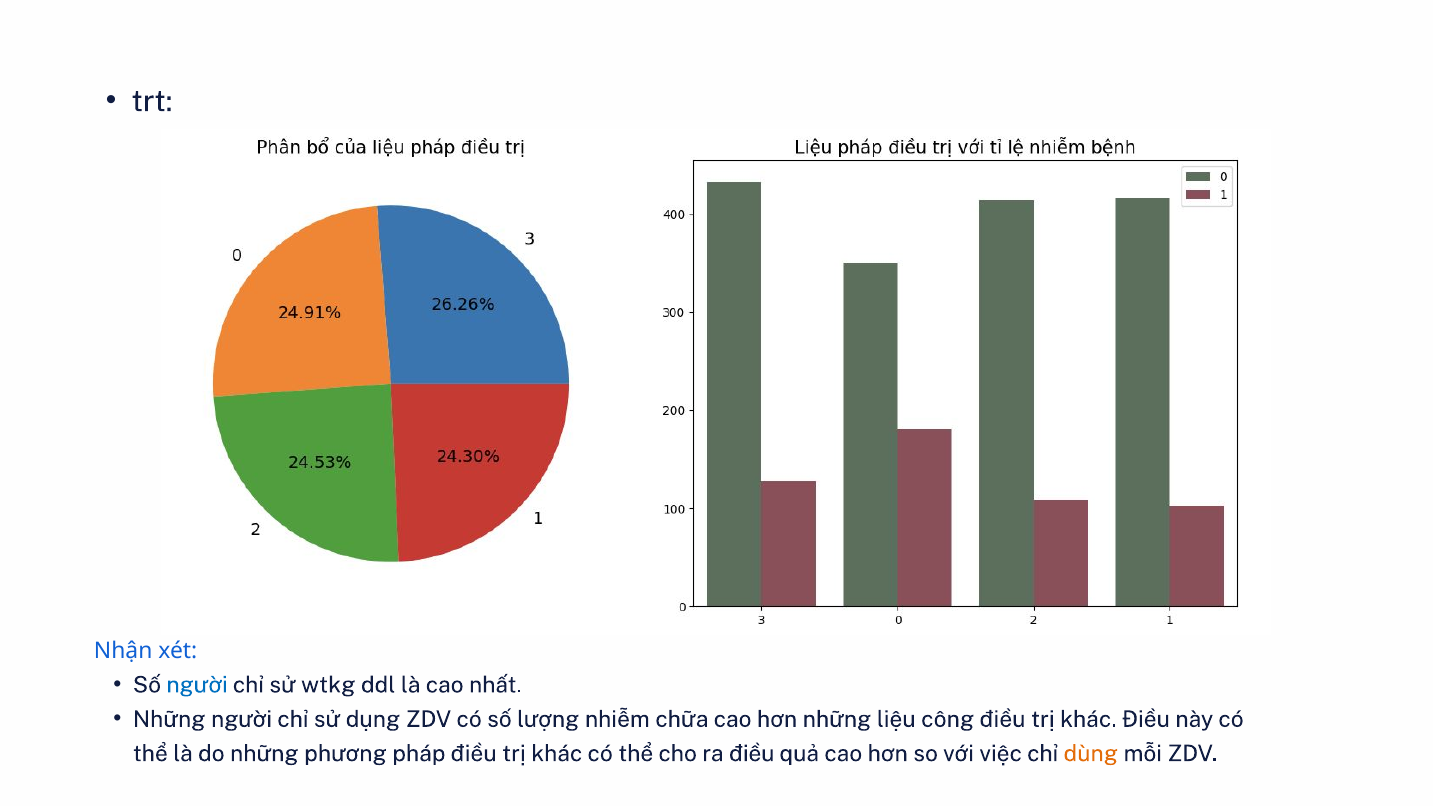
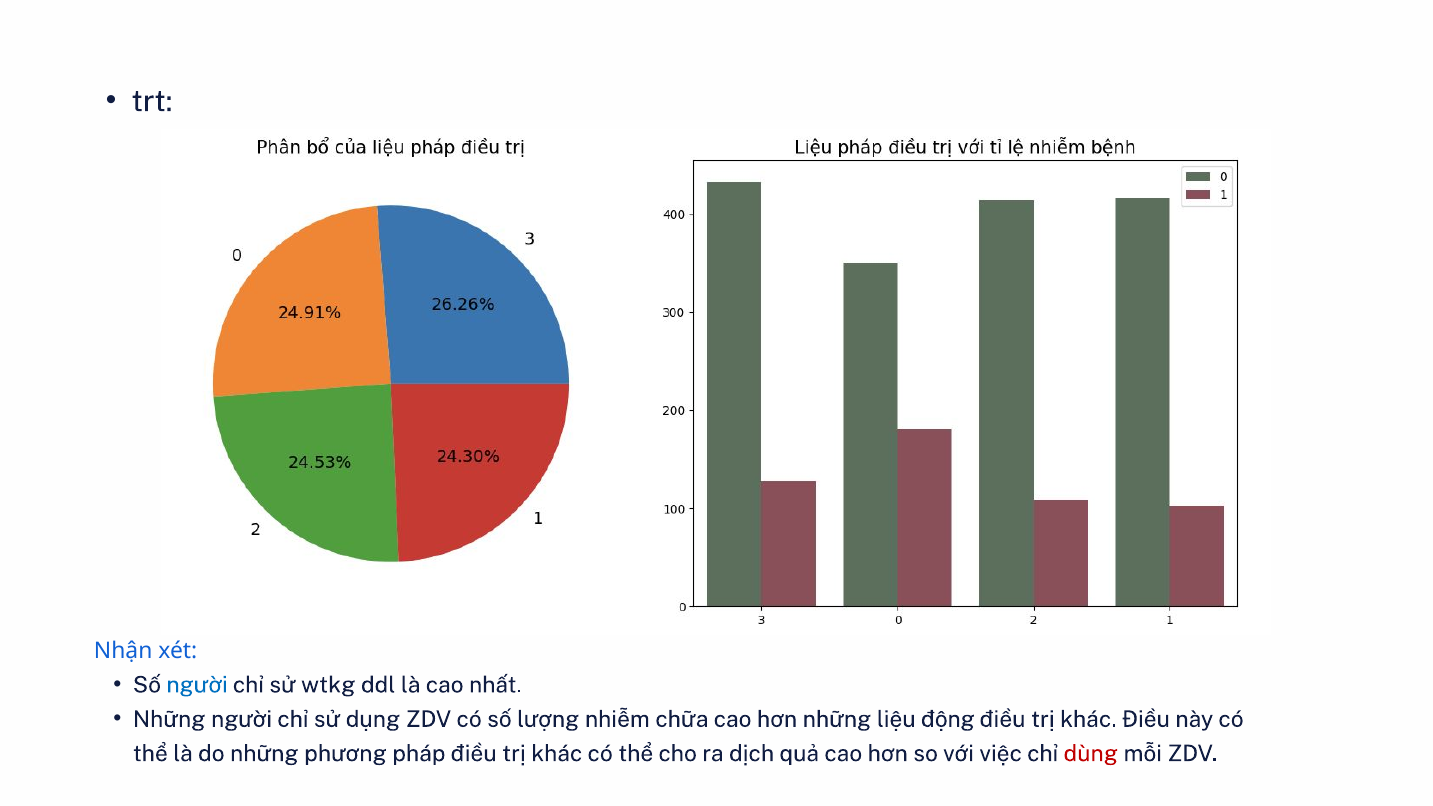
công: công -> động (948, 719)
ra điều: điều -> dịch (752, 754)
dùng colour: orange -> red (1091, 754)
